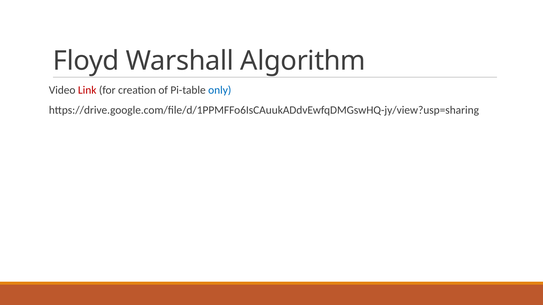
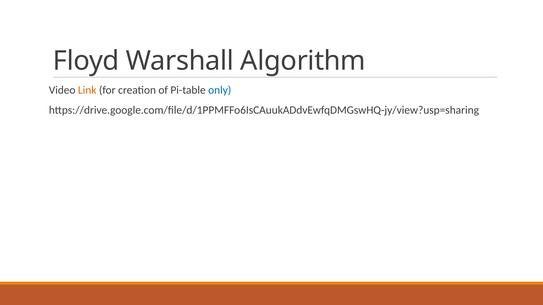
Link colour: red -> orange (87, 90)
